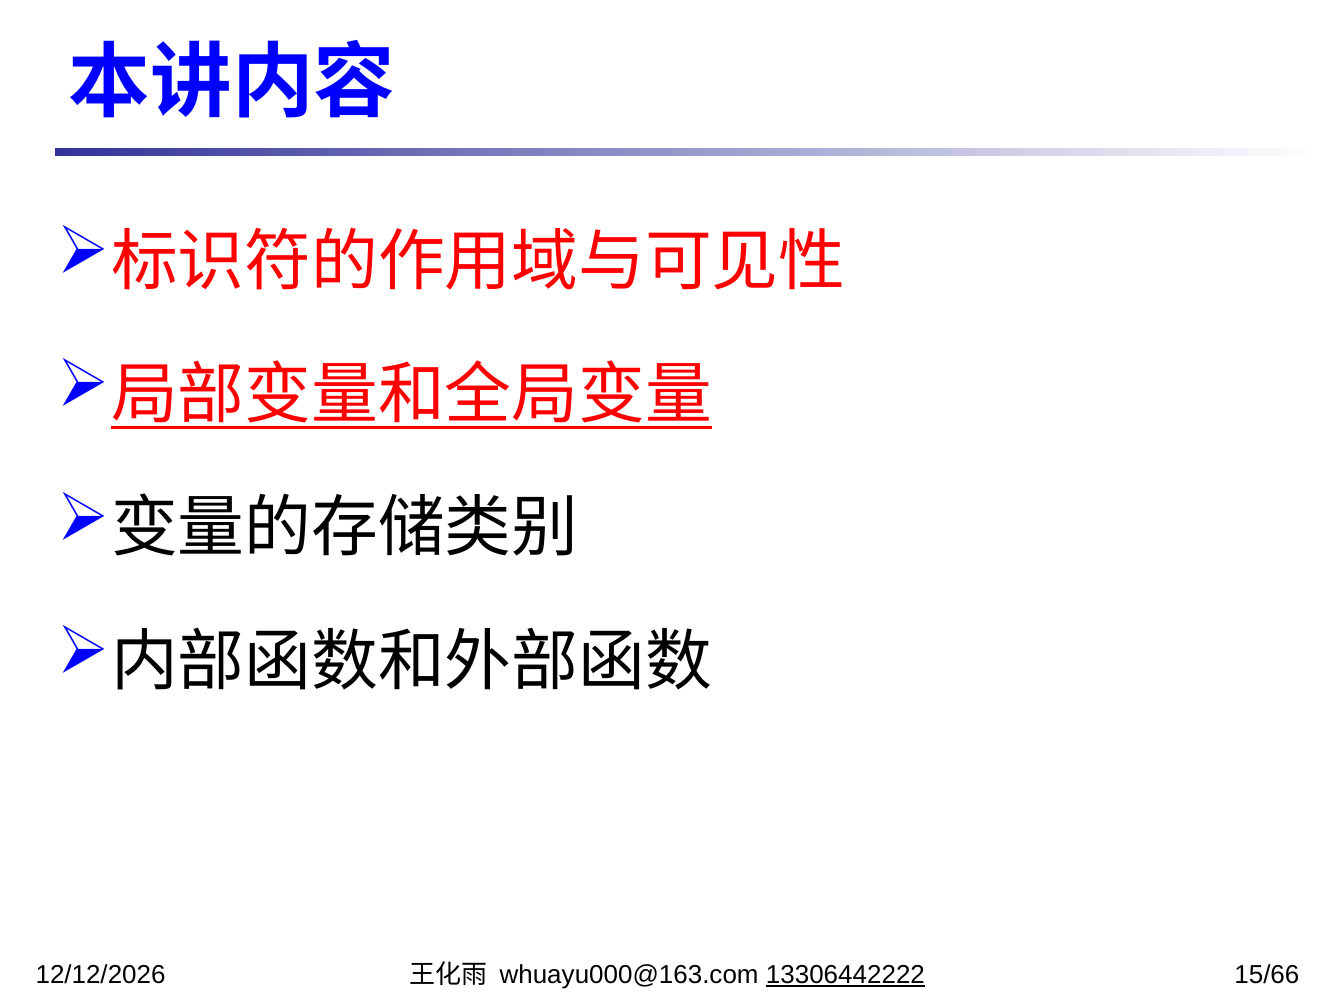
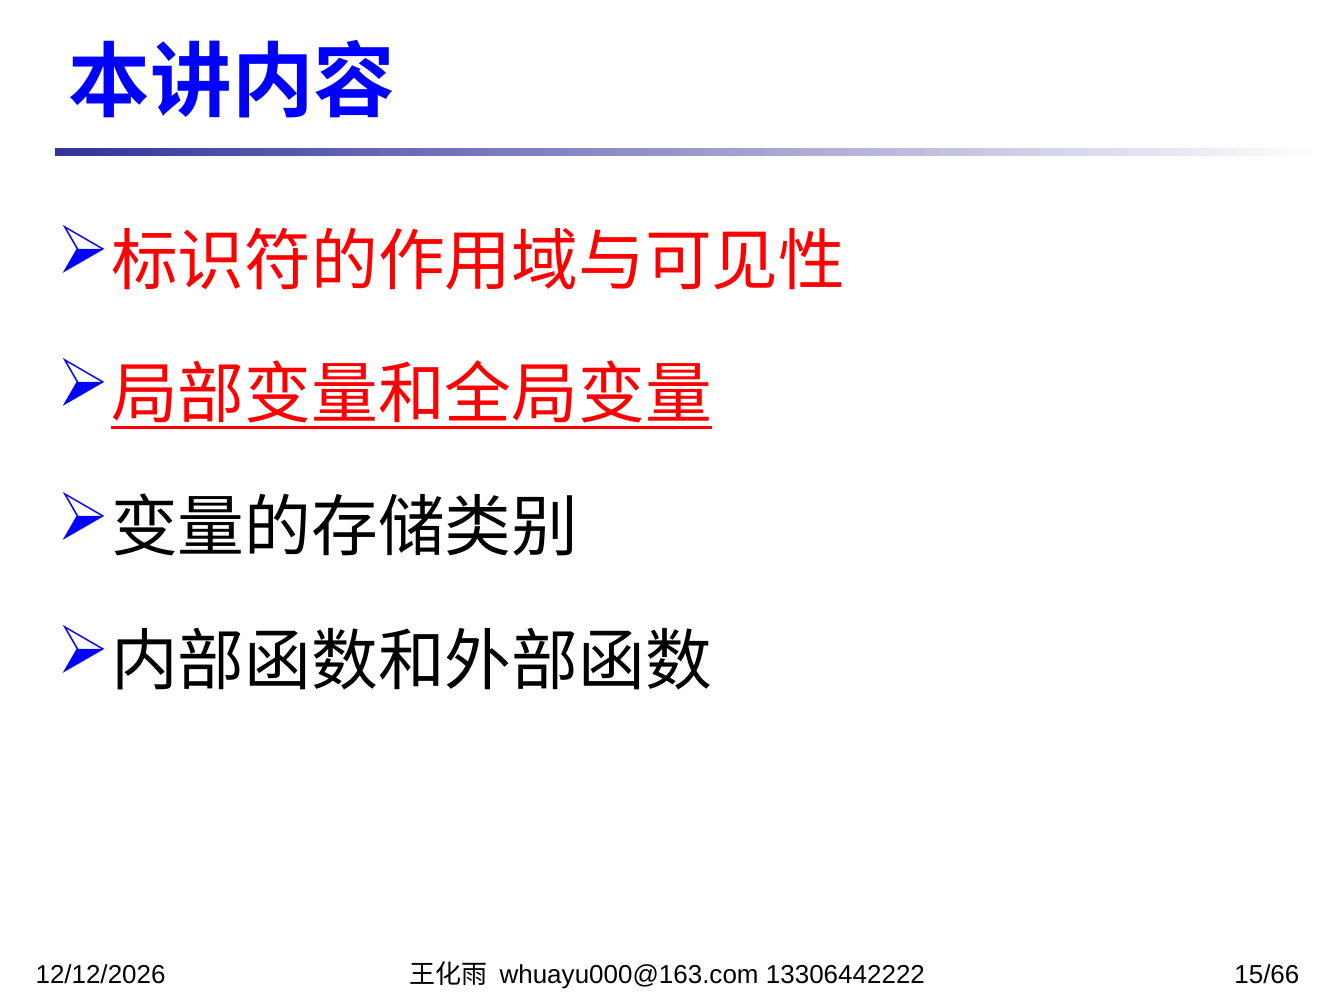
13306442222 underline: present -> none (845, 975)
